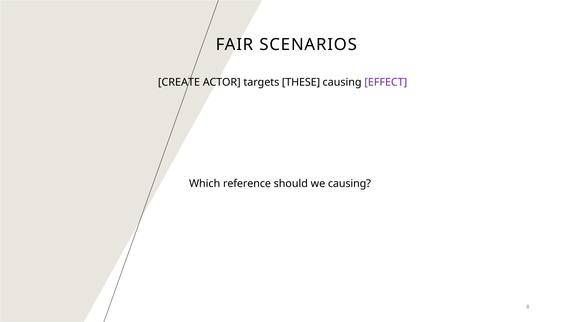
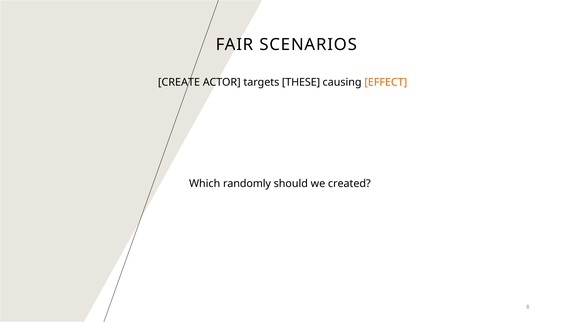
EFFECT colour: purple -> orange (386, 82)
reference: reference -> randomly (247, 184)
we causing: causing -> created (349, 184)
